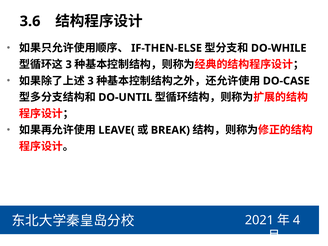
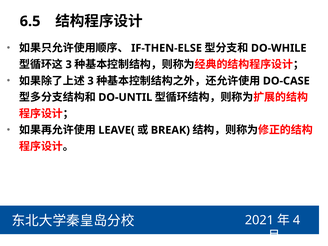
3.6: 3.6 -> 6.5 (30, 21)
